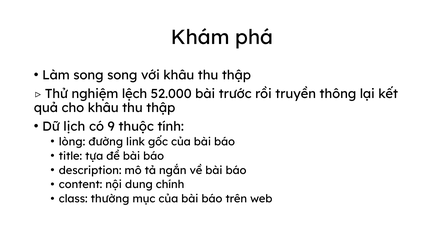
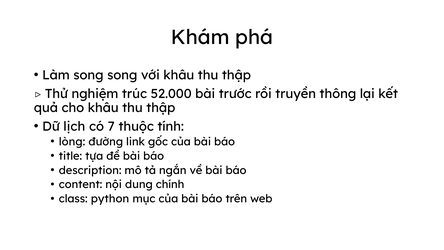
lệch: lệch -> trúc (135, 94)
9: 9 -> 7 (111, 126)
thường: thường -> python (110, 199)
